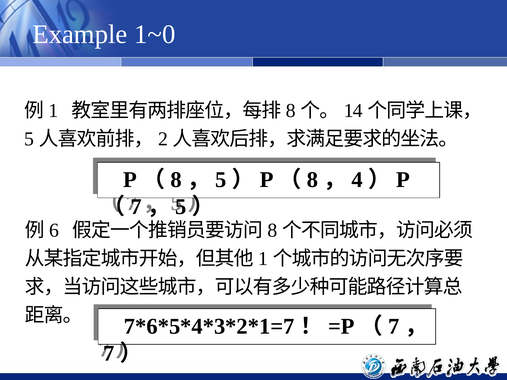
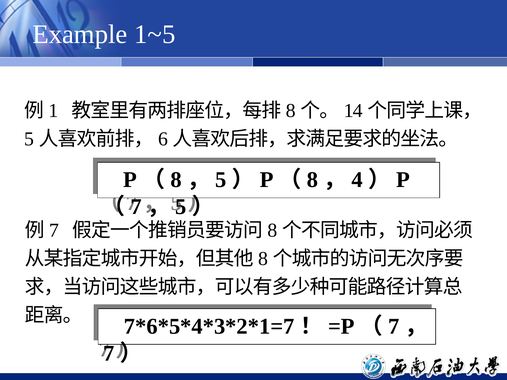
1~0: 1~0 -> 1~5 (155, 34)
2: 2 -> 6 (163, 139)
6: 6 -> 7 (54, 230)
1: 1 -> 8 (263, 259)
